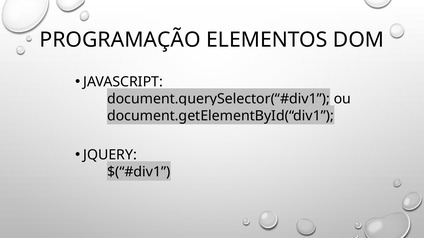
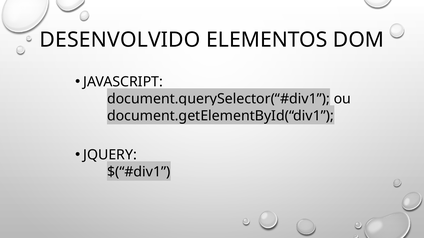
PROGRAMAÇÃO: PROGRAMAÇÃO -> DESENVOLVIDO (120, 40)
